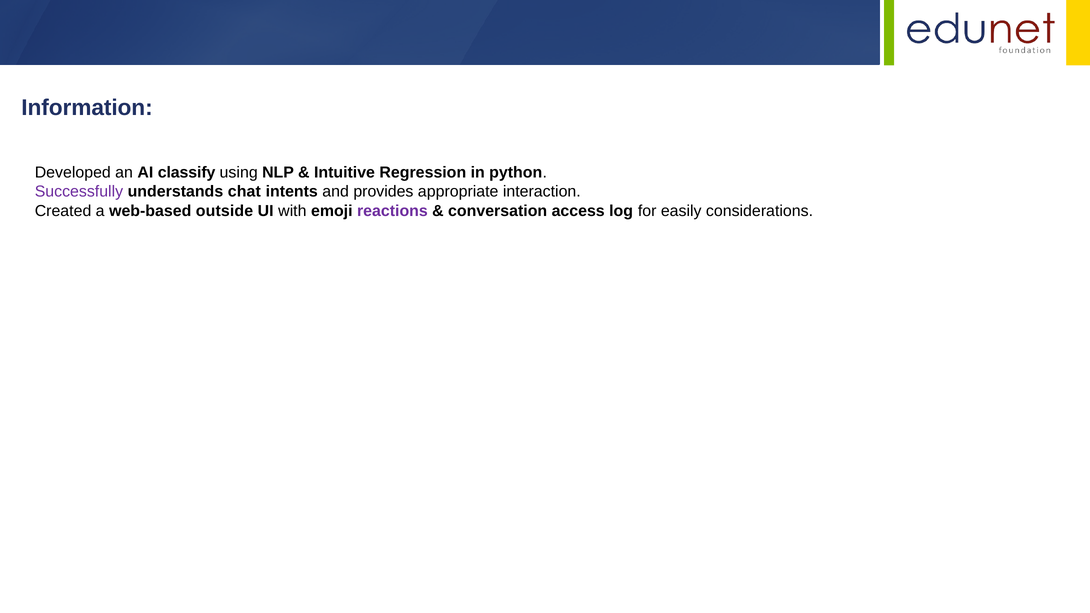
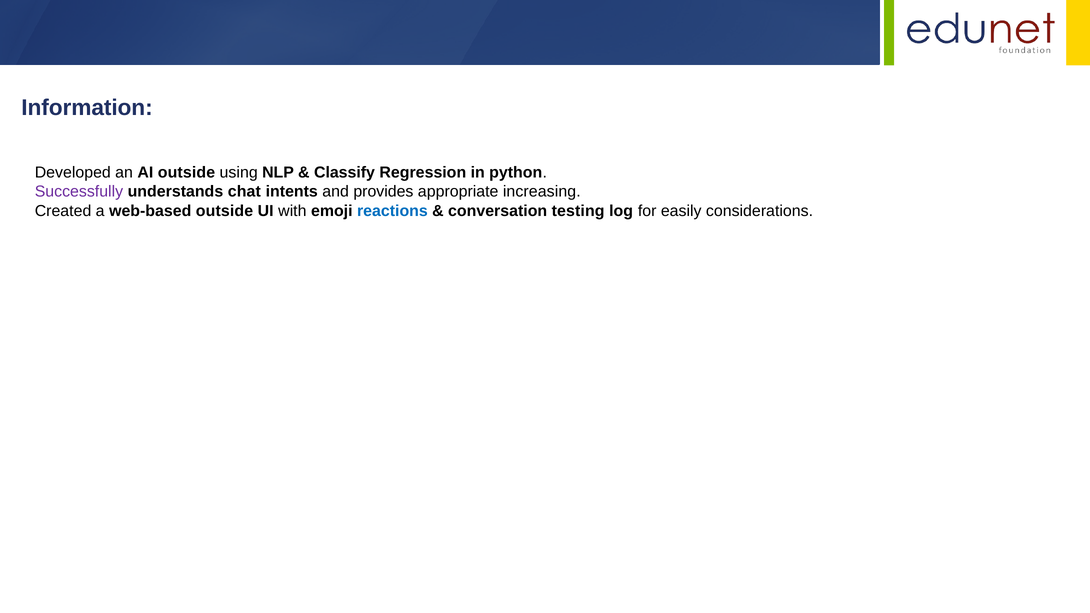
AI classify: classify -> outside (186, 173)
Intuitive: Intuitive -> Classify (344, 173)
interaction: interaction -> increasing (542, 192)
reactions colour: purple -> blue (392, 211)
access: access -> testing (578, 211)
